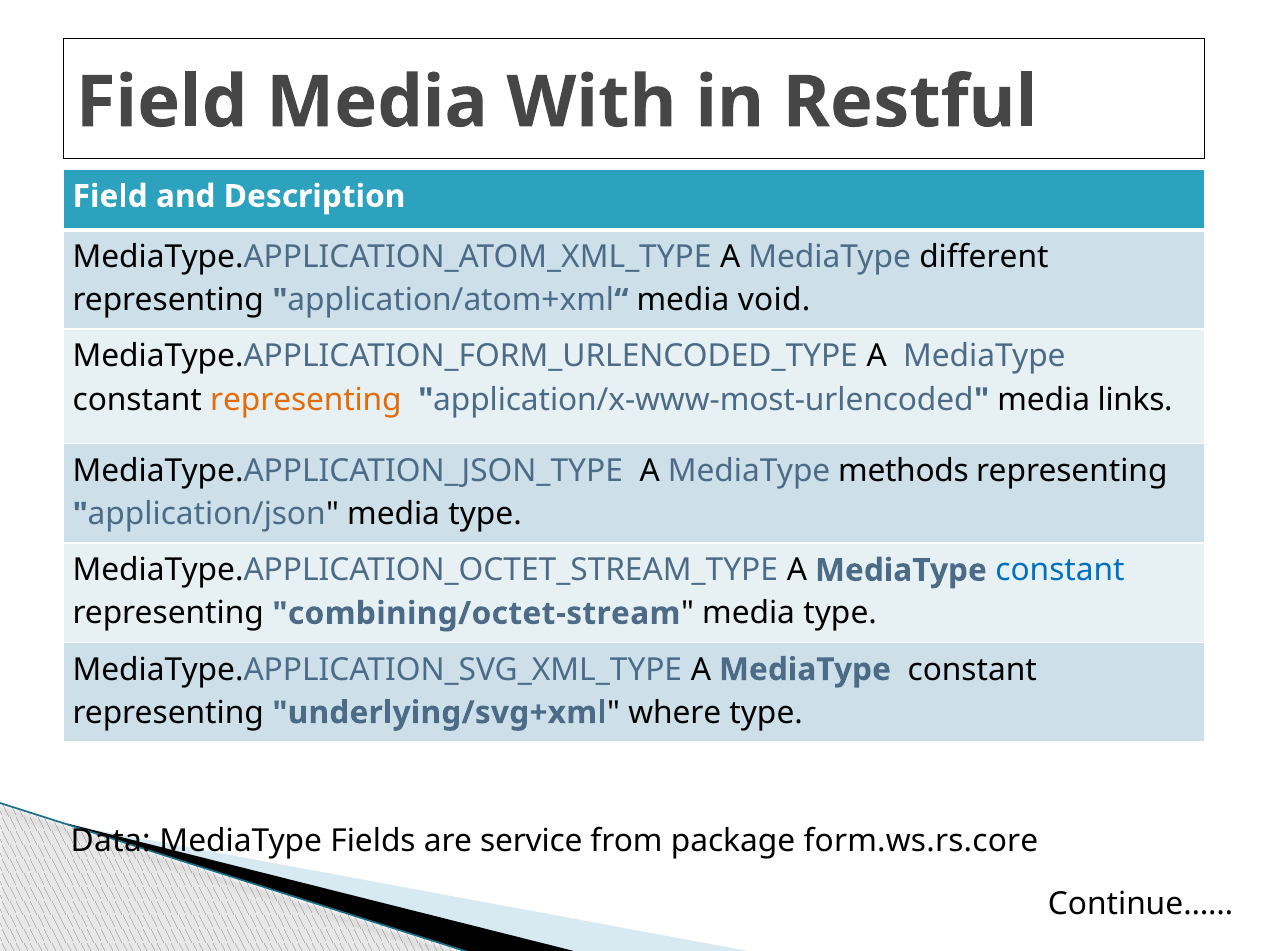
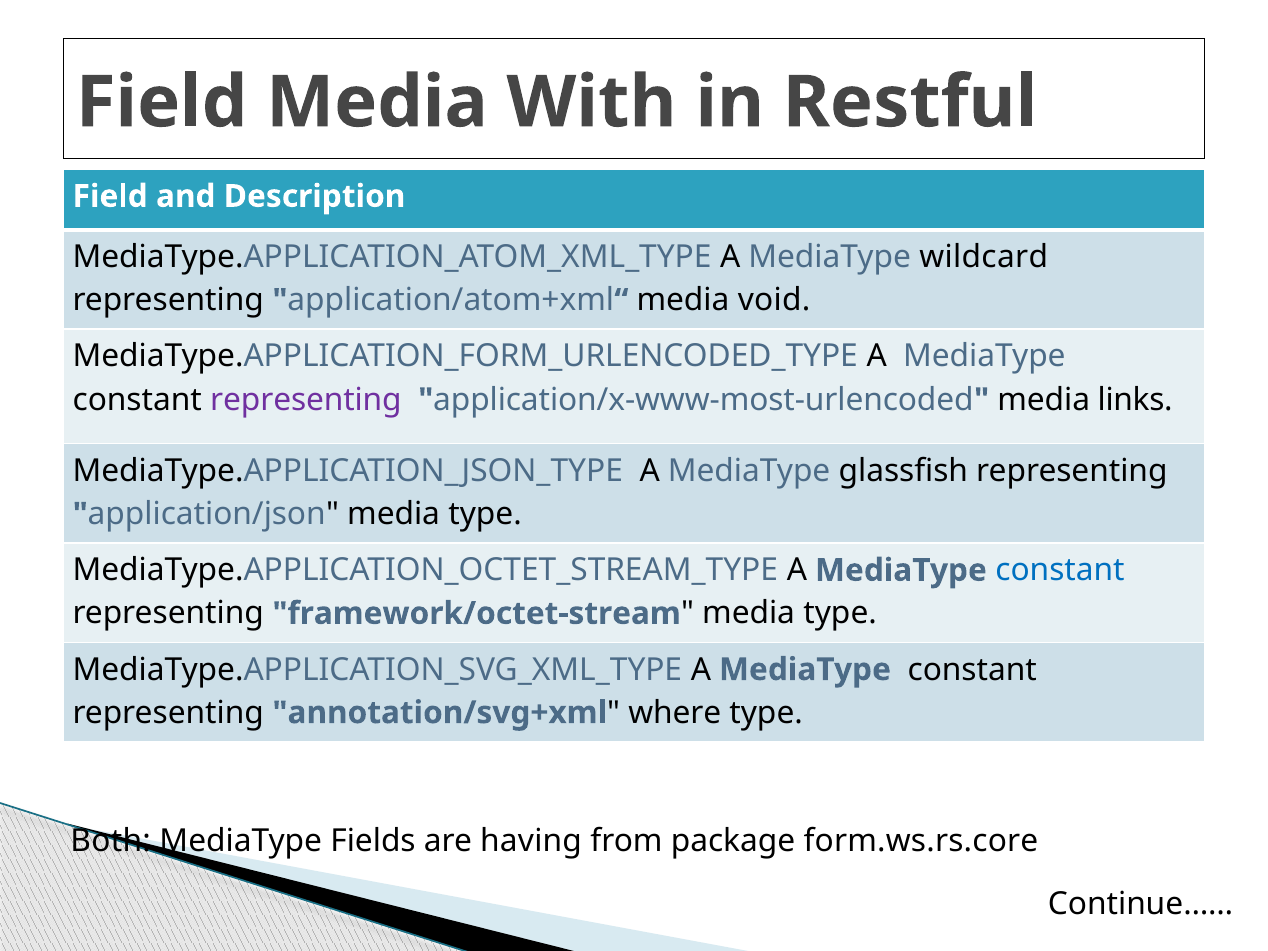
different: different -> wildcard (984, 257)
representing colour: orange -> purple (306, 400)
methods: methods -> glassfish (903, 471)
combining/octet-stream: combining/octet-stream -> framework/octet-stream (477, 613)
underlying/svg+xml: underlying/svg+xml -> annotation/svg+xml (440, 713)
Data: Data -> Both (111, 841)
service: service -> having (531, 841)
